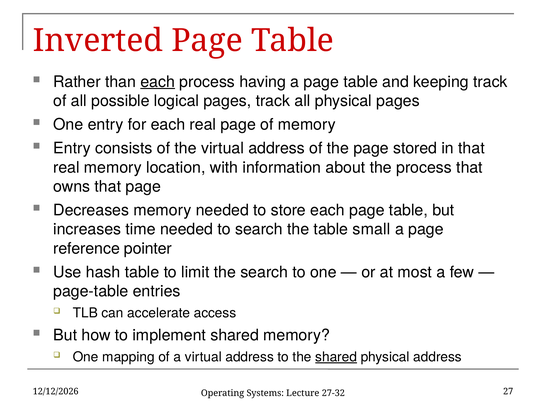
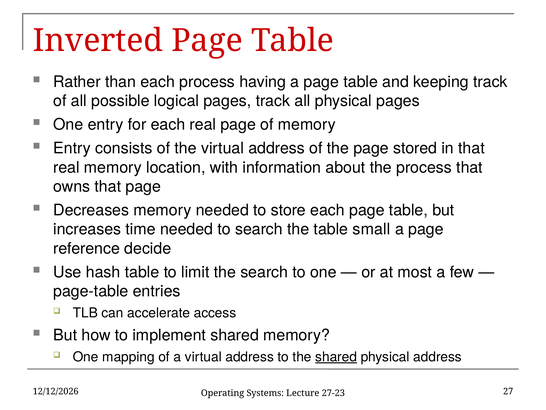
each underline: present -> none (158, 82)
pointer: pointer -> decide (148, 248)
27-32: 27-32 -> 27-23 (333, 393)
